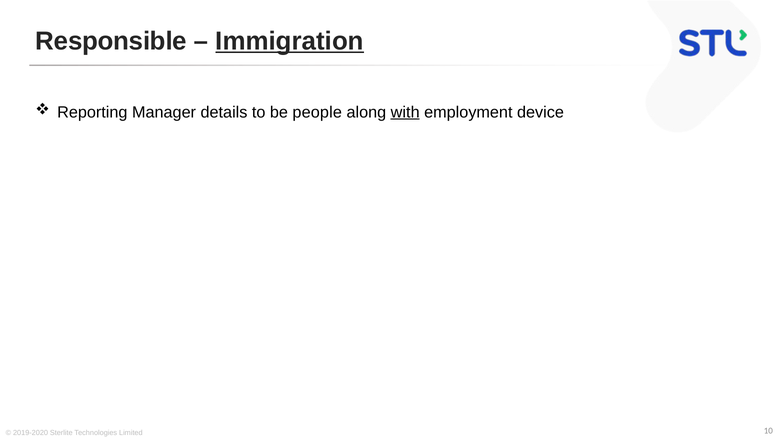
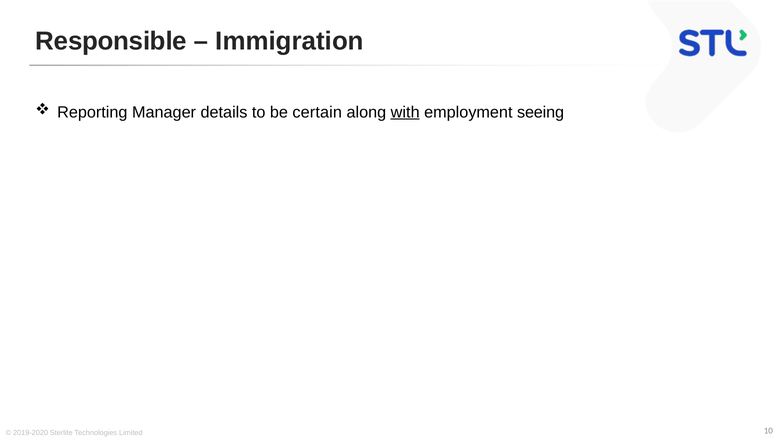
Immigration underline: present -> none (290, 41)
people: people -> certain (317, 112)
device: device -> seeing (541, 112)
